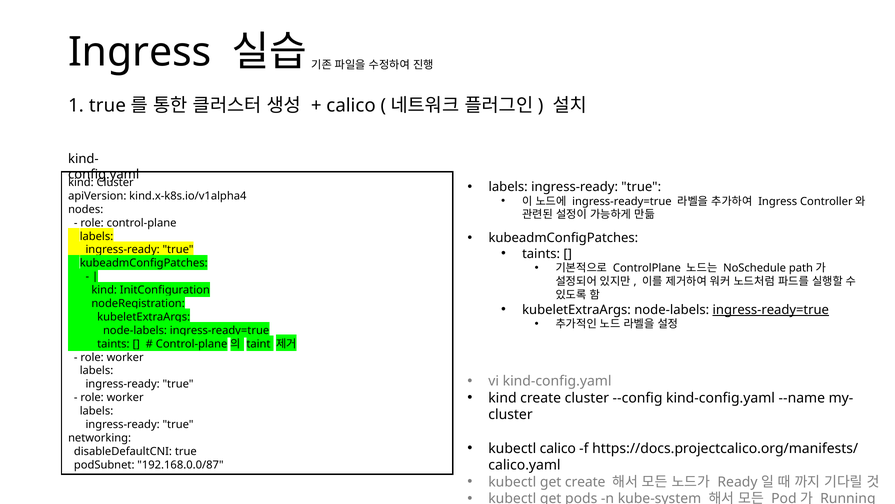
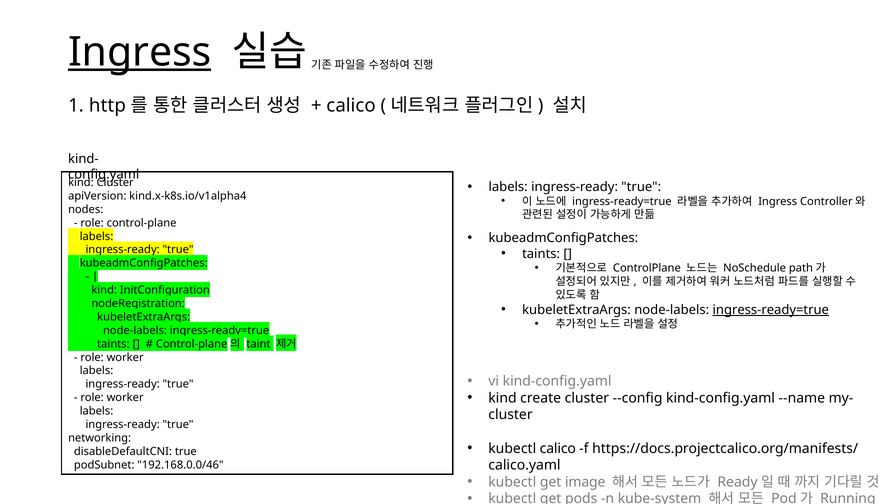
Ingress underline: none -> present (140, 52)
1 true: true -> http (107, 105)
192.168.0.0/87: 192.168.0.0/87 -> 192.168.0.0/46 (180, 464)
get create: create -> image (585, 482)
